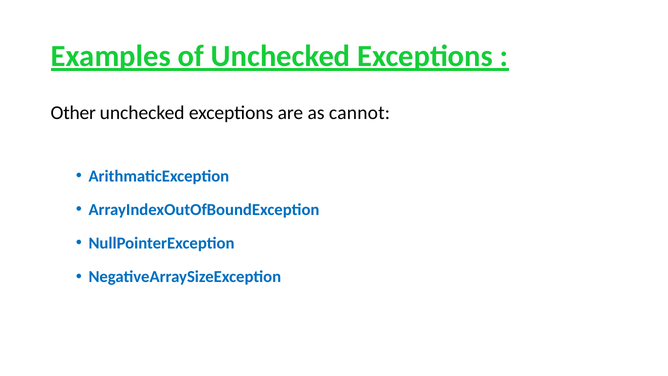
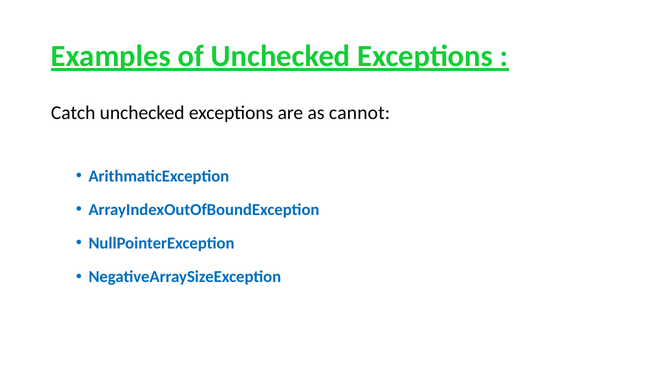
Other: Other -> Catch (73, 113)
